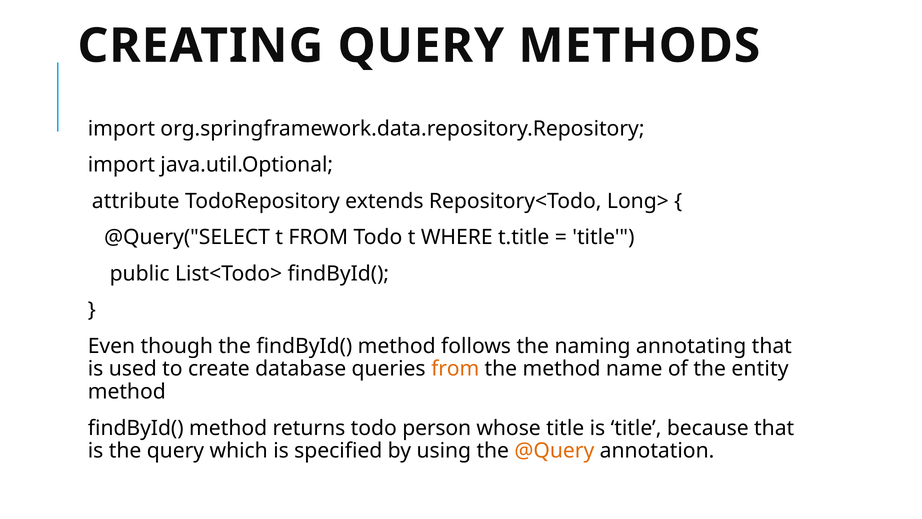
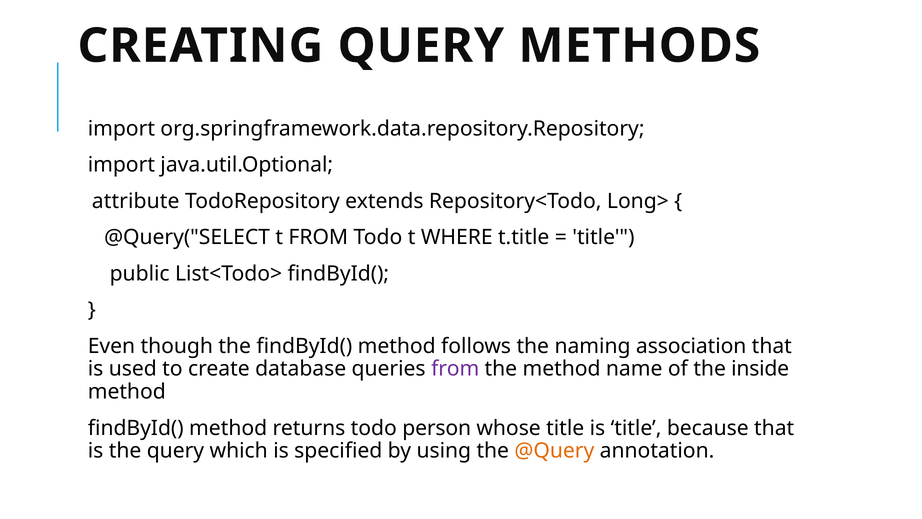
annotating: annotating -> association (691, 346)
from colour: orange -> purple (455, 369)
entity: entity -> inside (760, 369)
